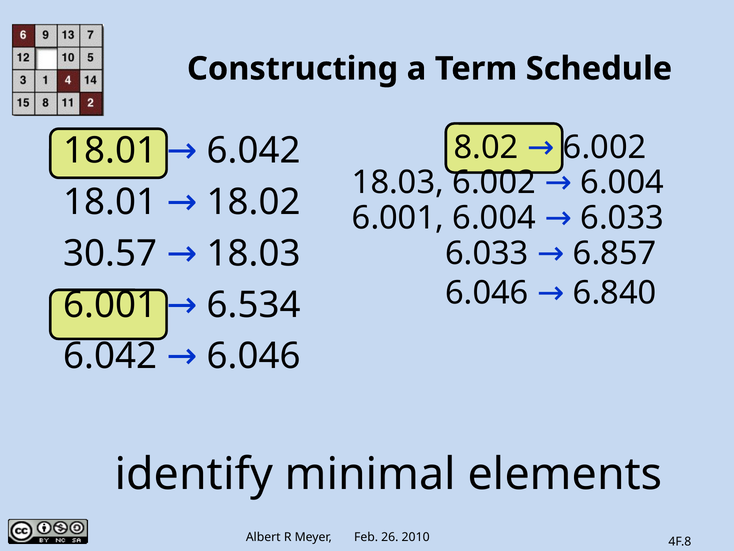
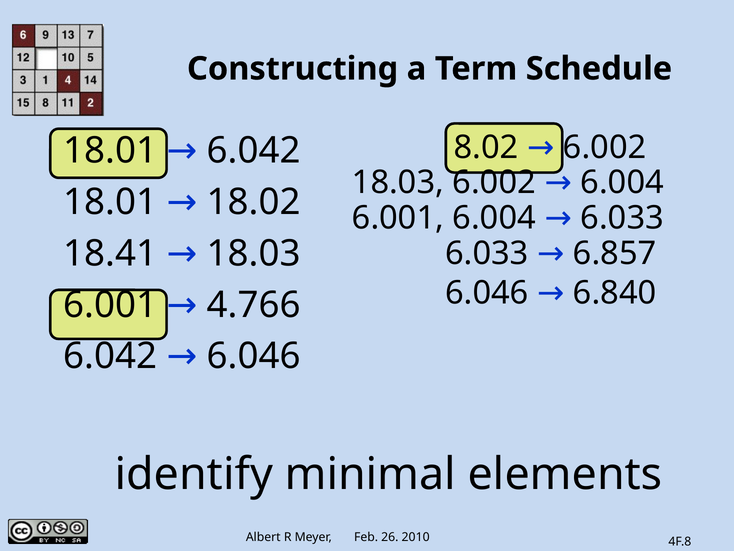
30.57: 30.57 -> 18.41 (110, 253)
6.534: 6.534 -> 4.766 (254, 305)
